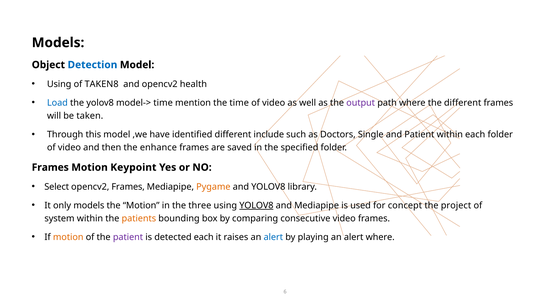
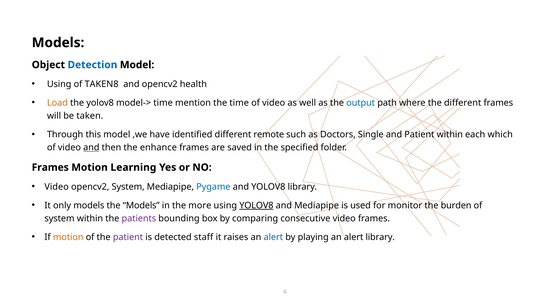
Load colour: blue -> orange (57, 103)
output colour: purple -> blue (361, 103)
include: include -> remote (269, 134)
each folder: folder -> which (500, 134)
and underline: none -> present (91, 147)
Keypoint: Keypoint -> Learning (133, 167)
Select: Select -> Video (57, 186)
opencv2 Frames: Frames -> System (128, 186)
Pygame colour: orange -> blue (213, 186)
the Motion: Motion -> Models (141, 205)
three: three -> more (200, 205)
concept: concept -> monitor (405, 205)
project: project -> burden (456, 205)
patients colour: orange -> purple (139, 218)
detected each: each -> staff (204, 237)
alert where: where -> library (380, 237)
